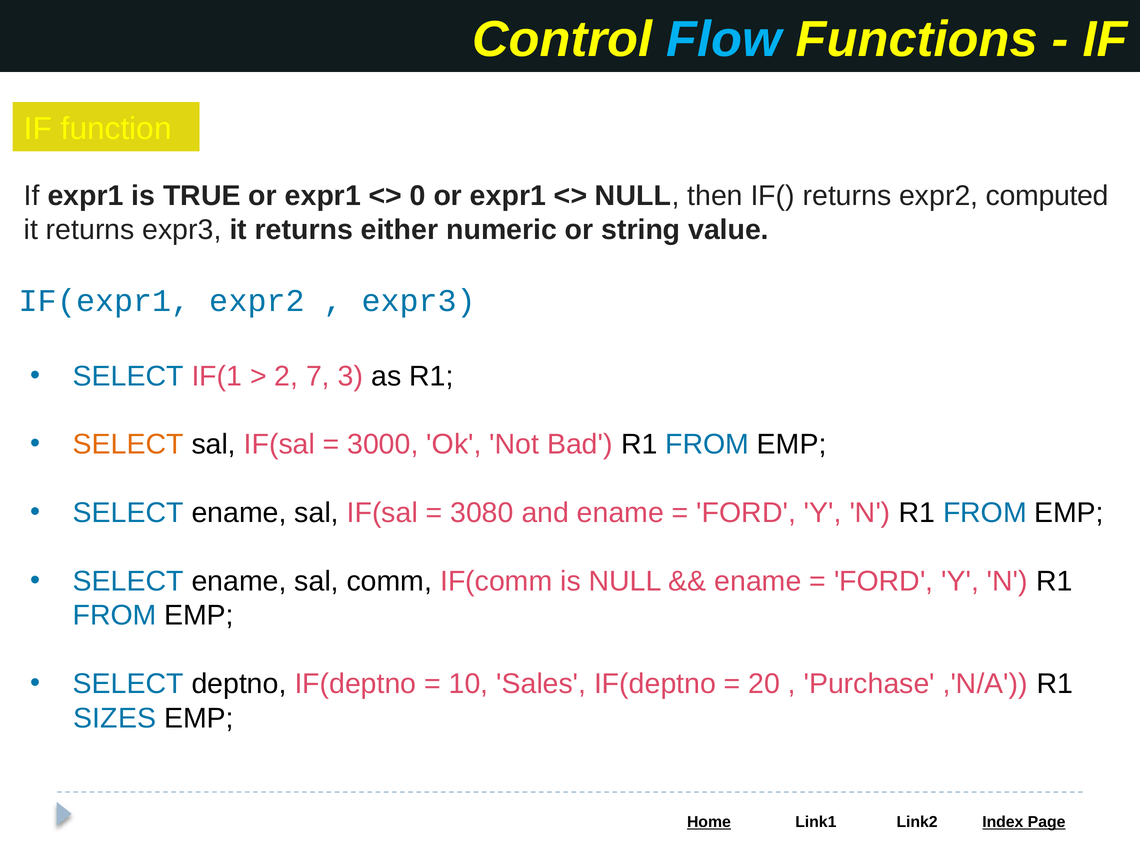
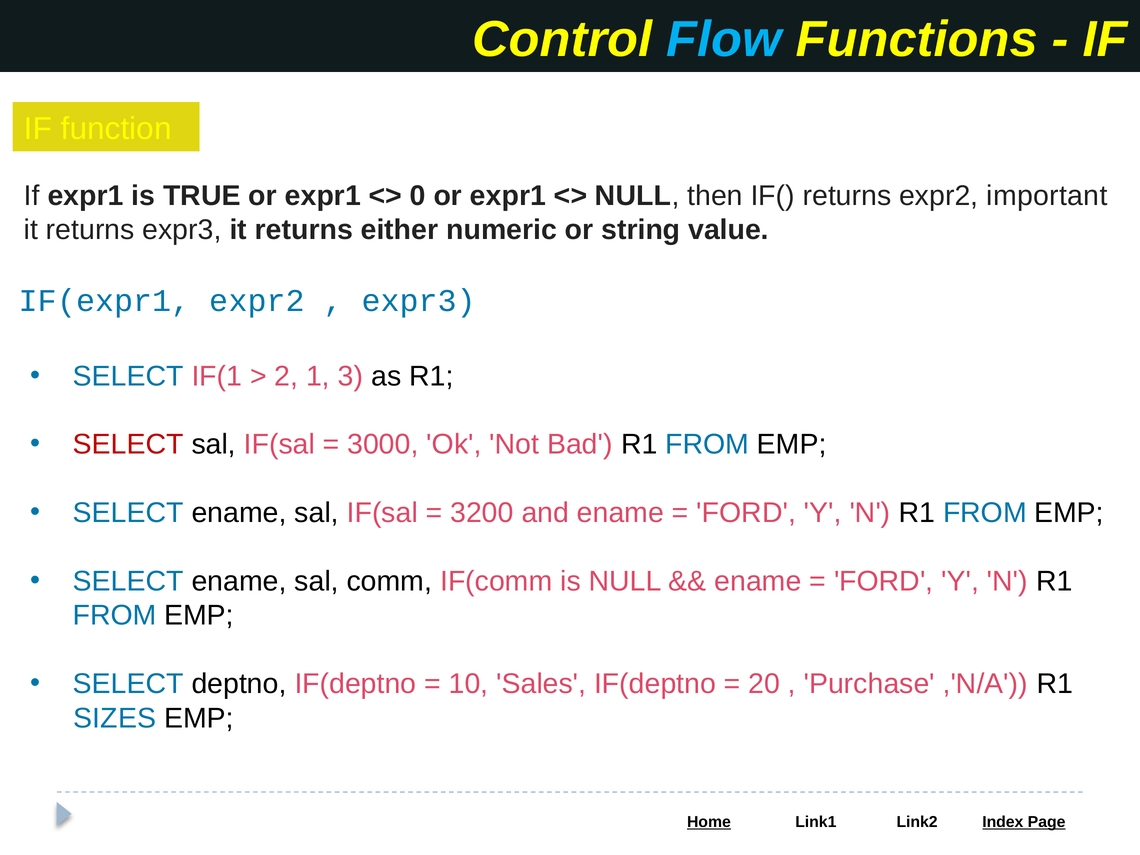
computed: computed -> important (1047, 196)
7: 7 -> 1 (318, 376)
SELECT colour: orange -> red (128, 445)
3080: 3080 -> 3200 (482, 513)
